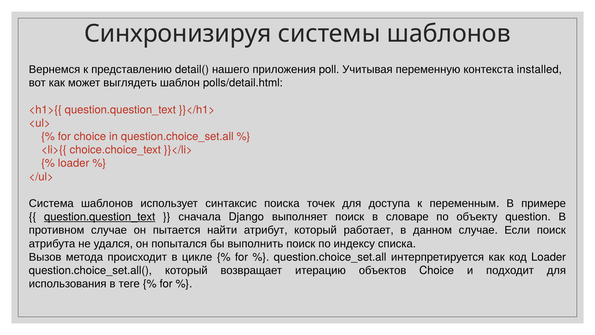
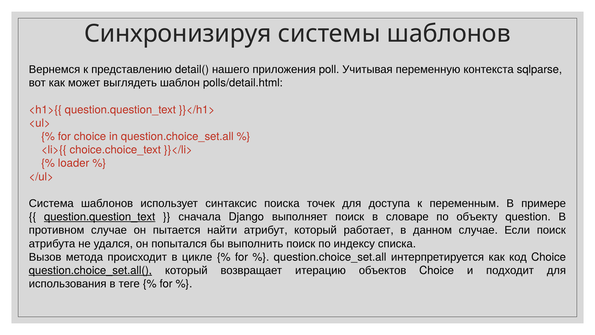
installed: installed -> sqlparse (539, 69)
question.choice_set.all Loader: Loader -> Choice (549, 257)
question.choice_set.all( underline: none -> present (90, 270)
